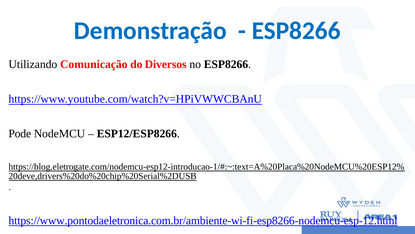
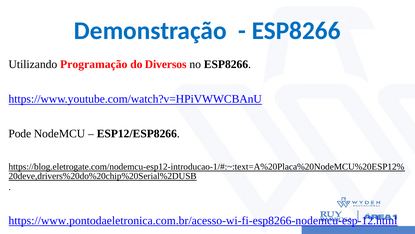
Comunicação: Comunicação -> Programação (94, 64)
https://www.pontodaeletronica.com.br/ambiente-wi-fi-esp8266-nodemcu-esp-12.html: https://www.pontodaeletronica.com.br/ambiente-wi-fi-esp8266-nodemcu-esp-12.html -> https://www.pontodaeletronica.com.br/acesso-wi-fi-esp8266-nodemcu-esp-12.html (203, 220)
